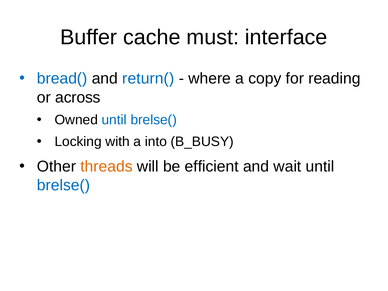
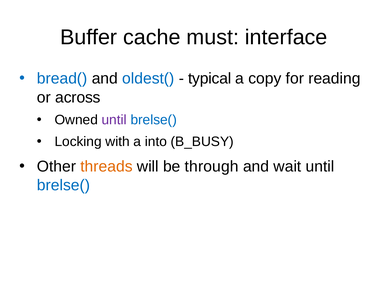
return(: return( -> oldest( (148, 79)
where: where -> typical (210, 79)
until colour: blue -> purple (114, 120)
efficient: efficient -> through (212, 166)
